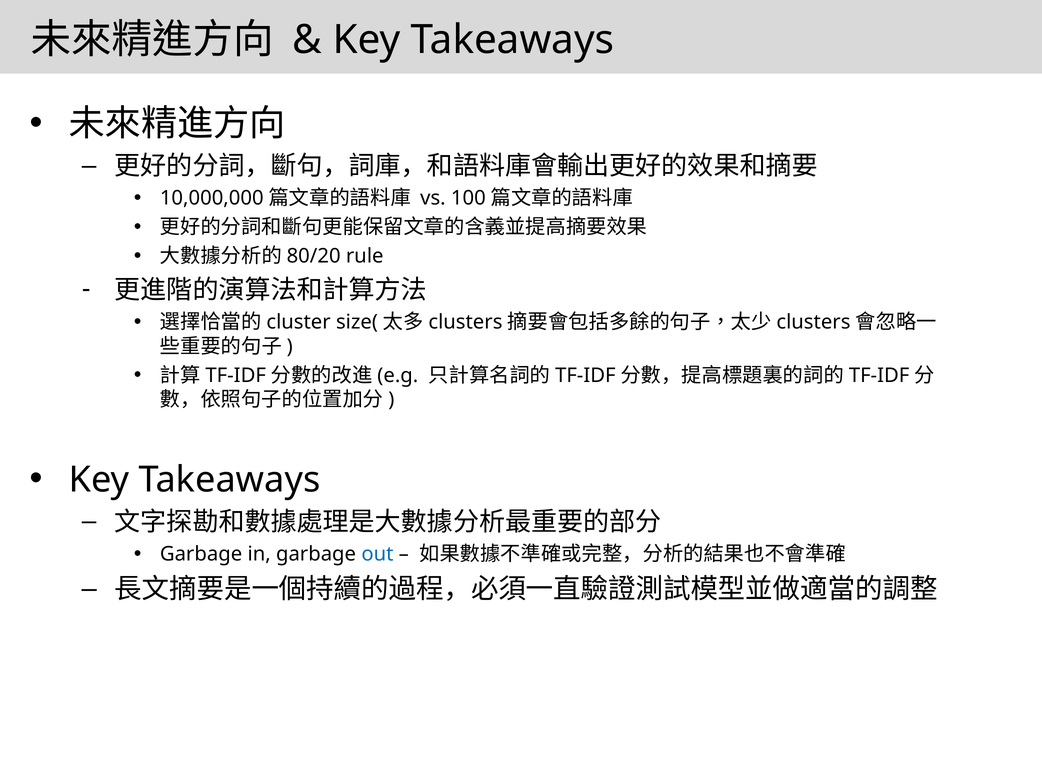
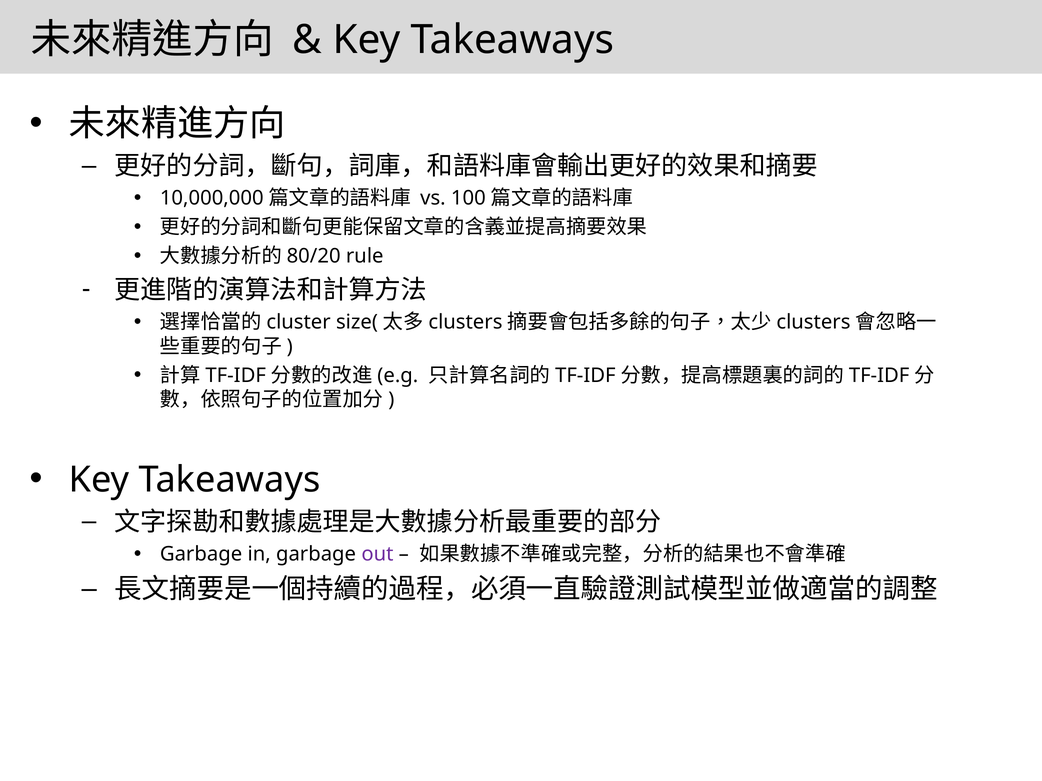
out colour: blue -> purple (377, 555)
